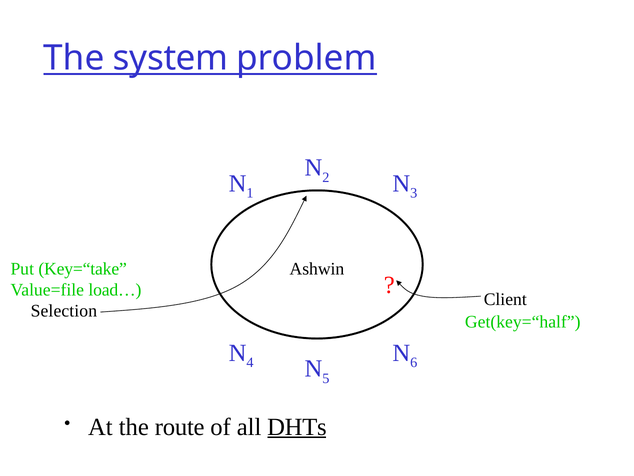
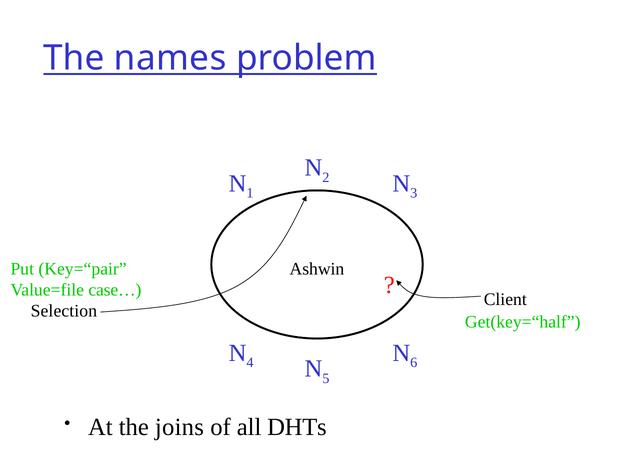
system: system -> names (170, 58)
Key=“take: Key=“take -> Key=“pair (83, 269)
load…: load… -> case… (115, 290)
route: route -> joins (179, 426)
DHTs underline: present -> none (297, 426)
